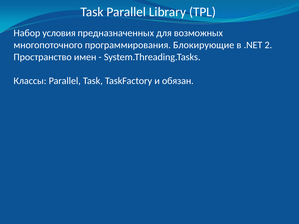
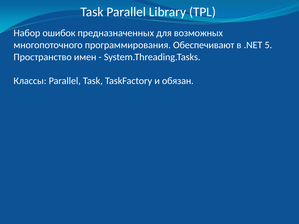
условия: условия -> ошибок (59, 33)
Блокирующие: Блокирующие -> Обеспечивают (204, 45)
2: 2 -> 5 (268, 45)
